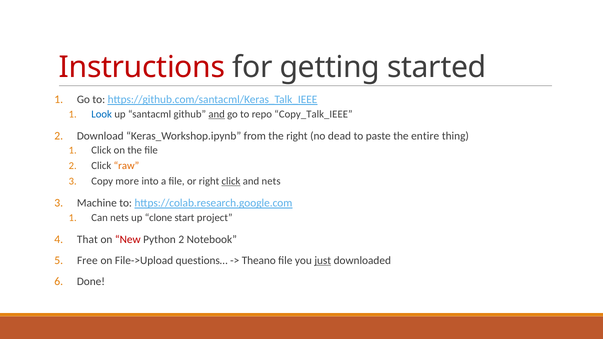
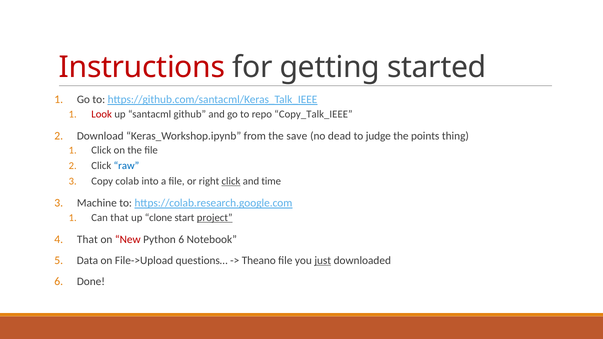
Look colour: blue -> red (102, 114)
and underline: present -> none (217, 114)
the right: right -> save (297, 136)
paste: paste -> judge (378, 136)
entire: entire -> points (425, 136)
raw colour: orange -> blue (126, 166)
more: more -> colab (127, 181)
and nets: nets -> time (271, 181)
Can nets: nets -> that (119, 218)
project underline: none -> present (215, 218)
Python 2: 2 -> 6 (181, 240)
Free: Free -> Data (87, 261)
